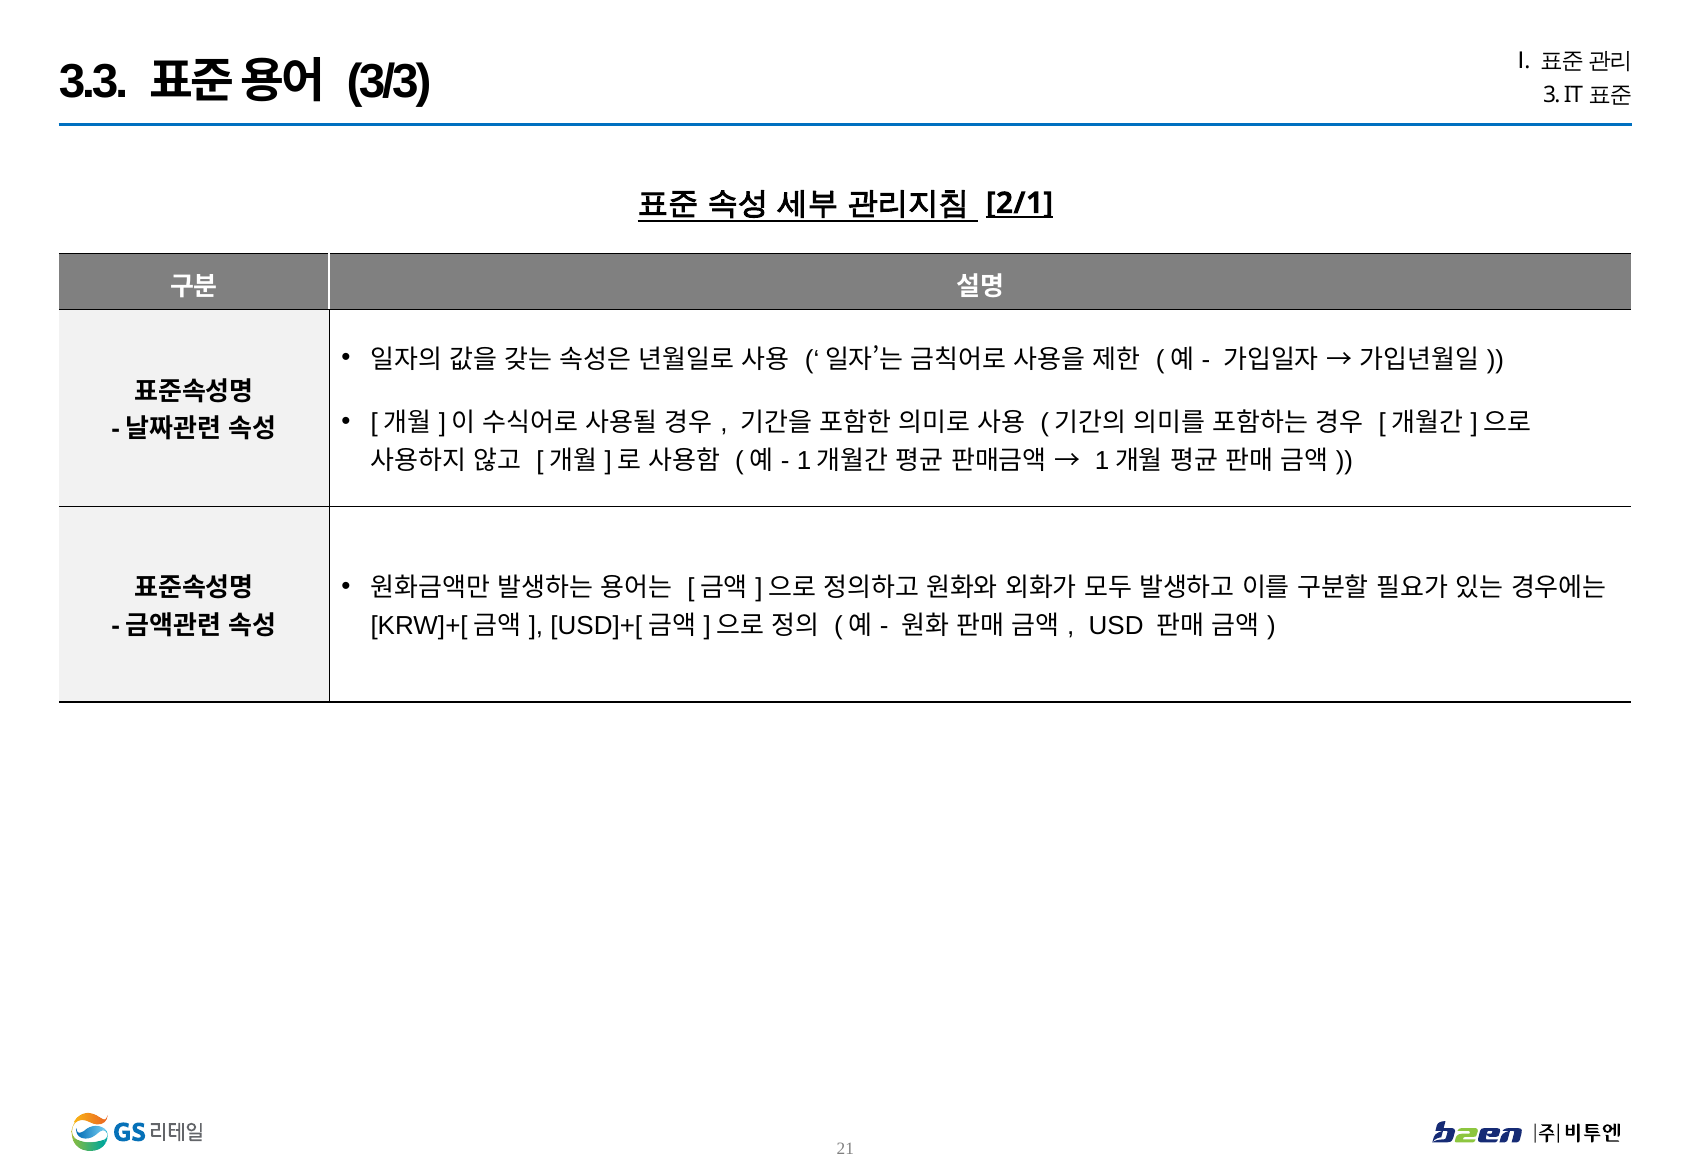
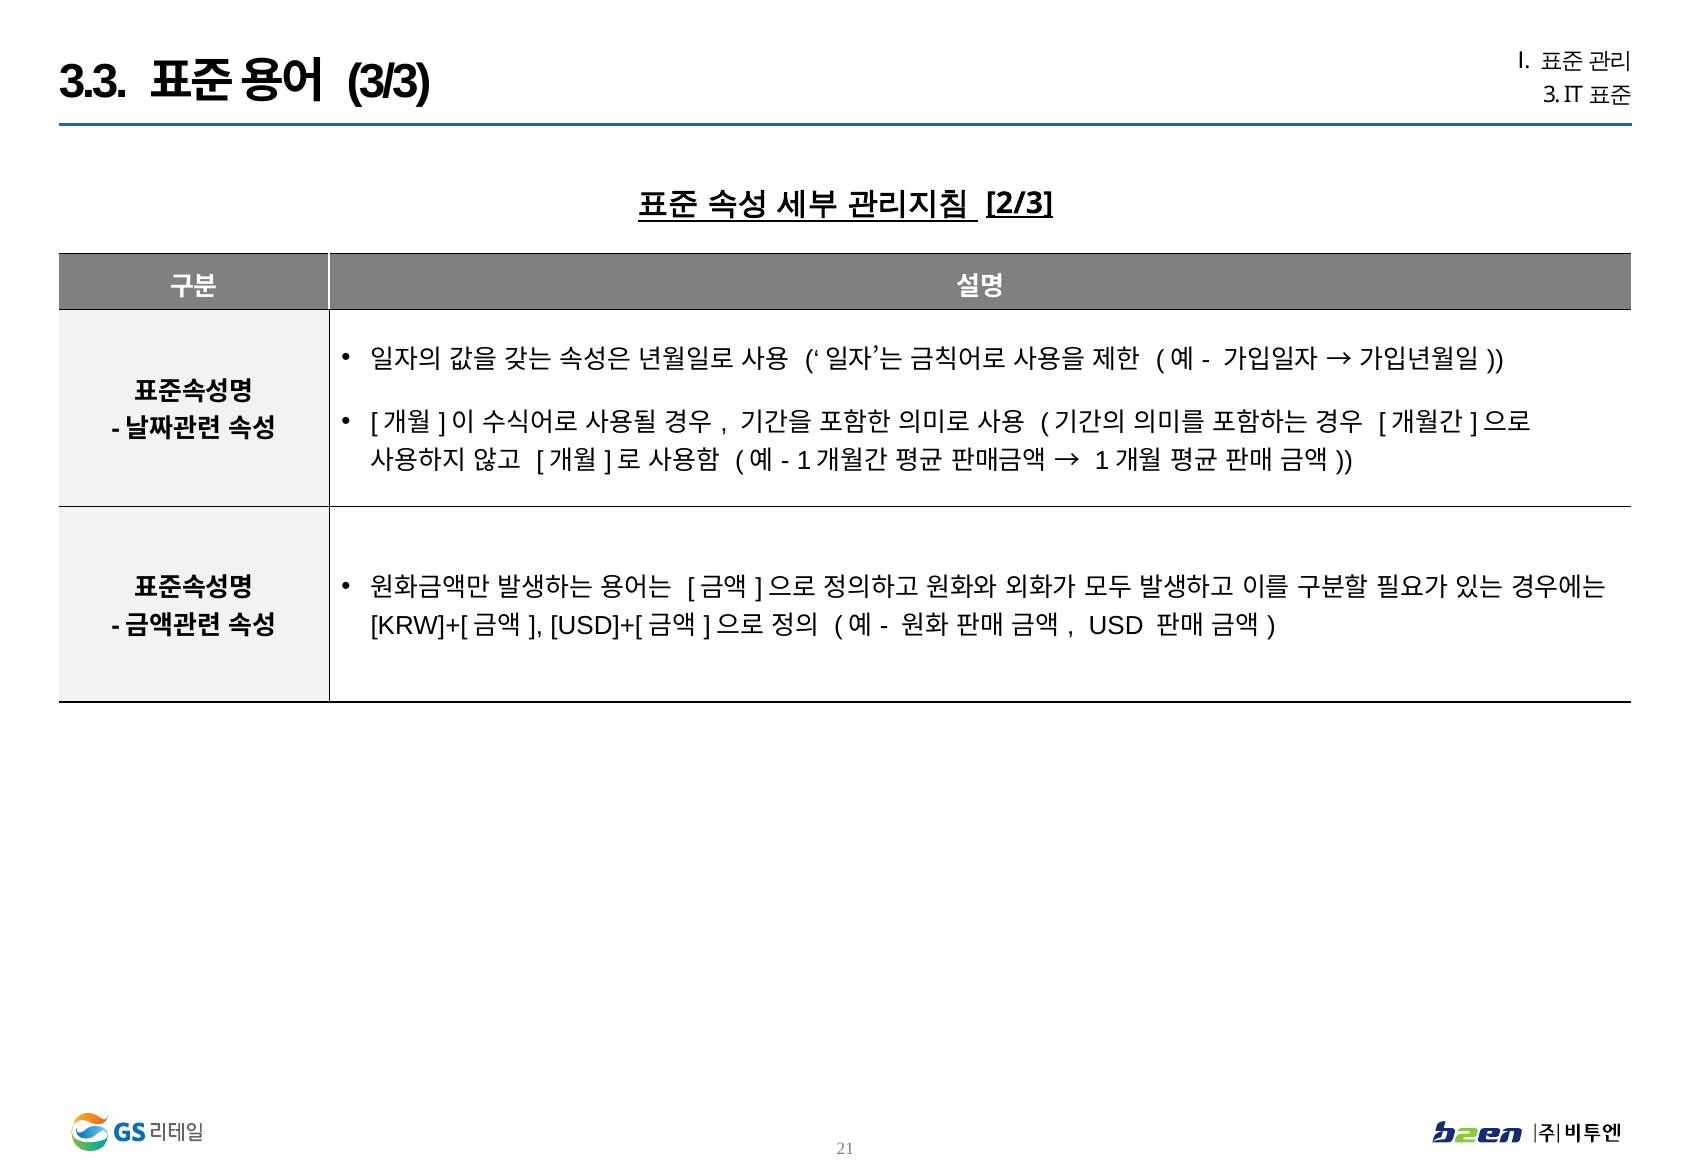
2/1: 2/1 -> 2/3 (1020, 203)
